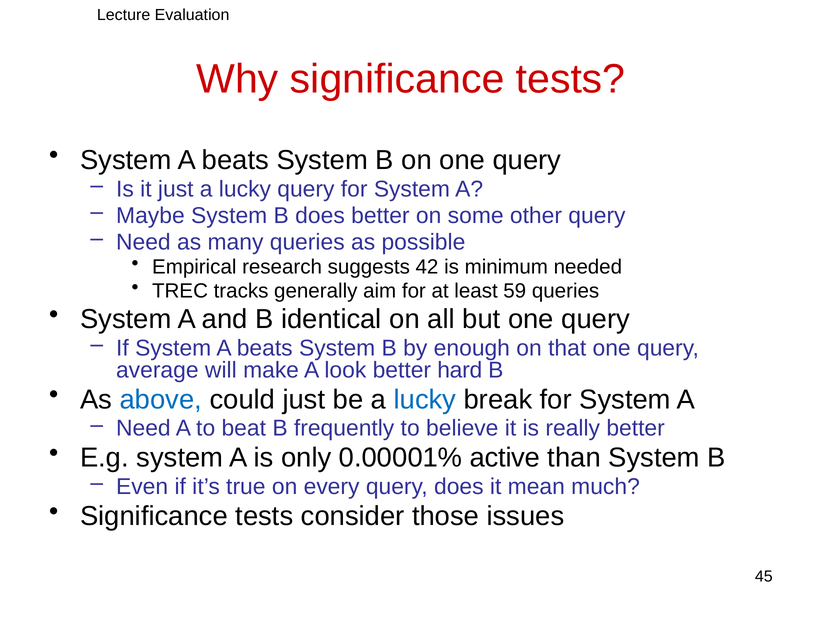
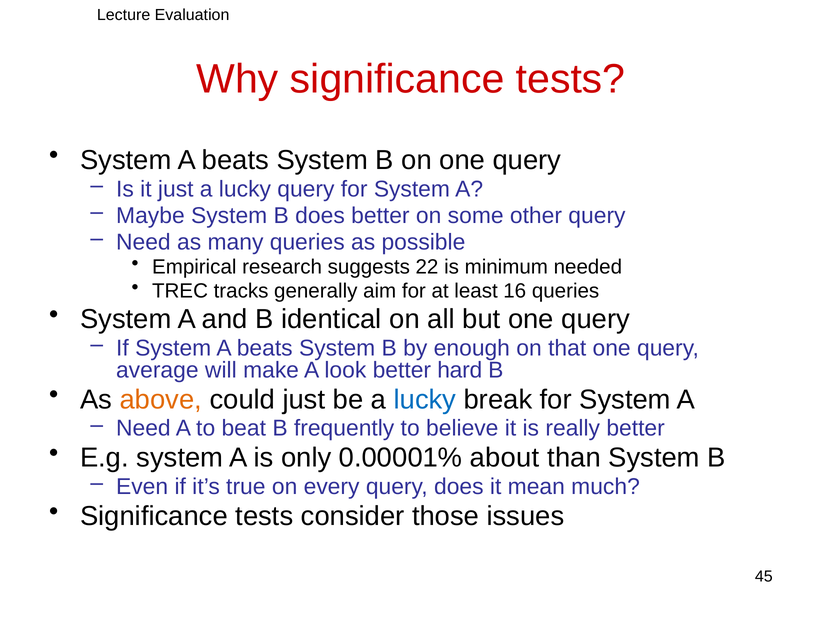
42: 42 -> 22 (427, 267)
59: 59 -> 16 (515, 291)
above colour: blue -> orange (161, 399)
active: active -> about (505, 457)
